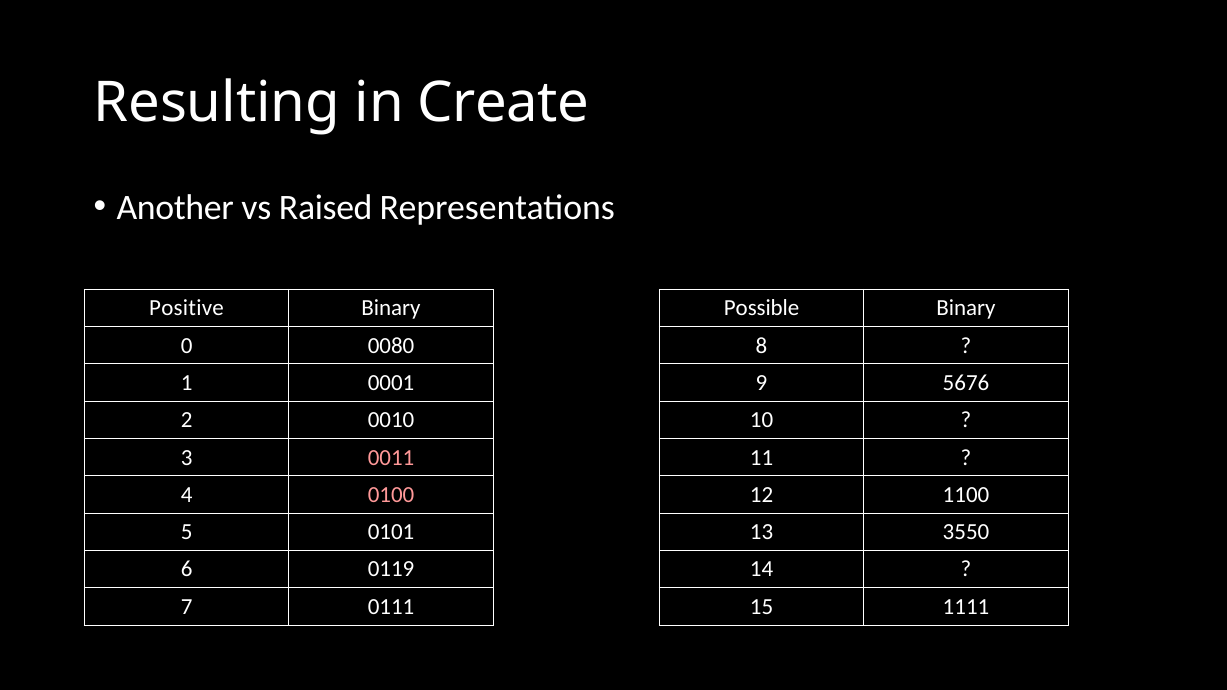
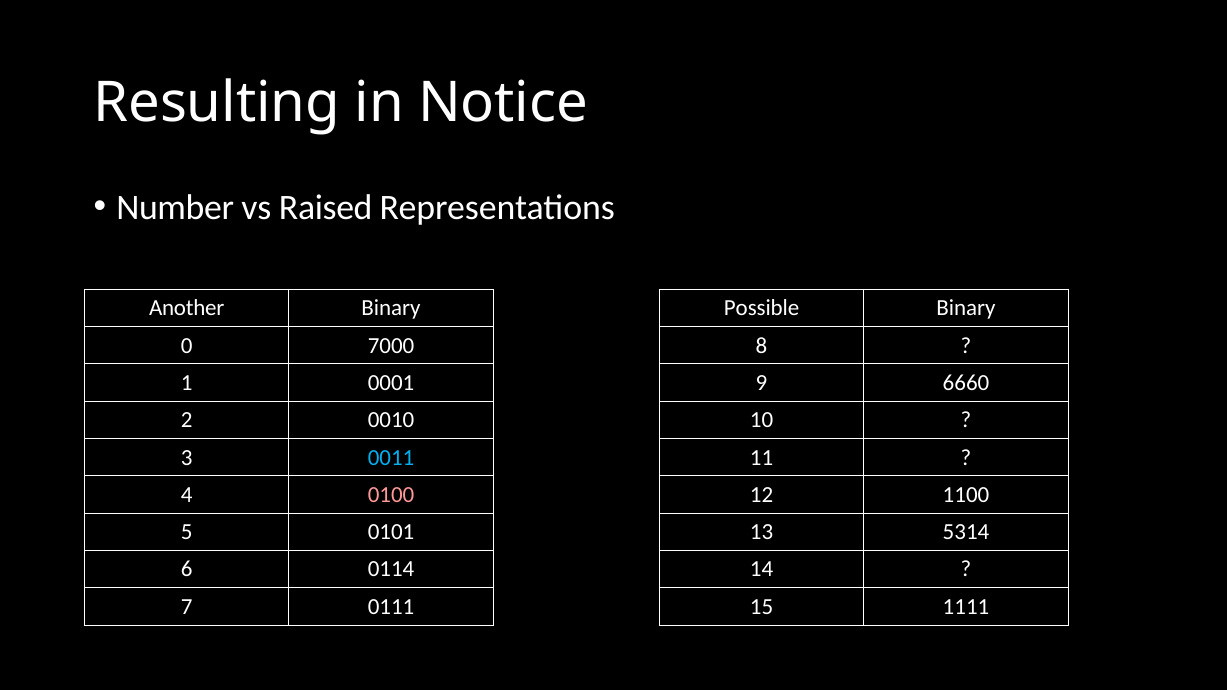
Create: Create -> Notice (503, 103)
Another: Another -> Number (175, 207)
Positive: Positive -> Another (187, 308)
0080: 0080 -> 7000 (391, 346)
5676: 5676 -> 6660 (966, 383)
0011 colour: pink -> light blue (391, 458)
3550: 3550 -> 5314 (966, 532)
0119: 0119 -> 0114 (391, 570)
